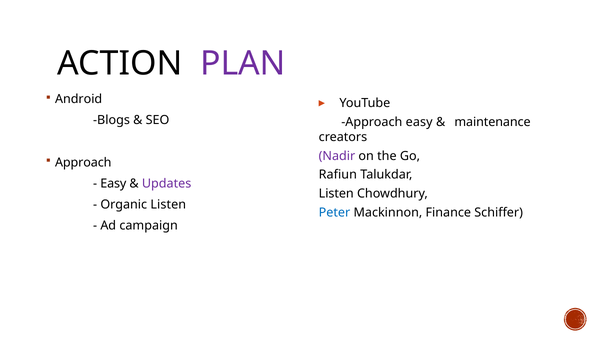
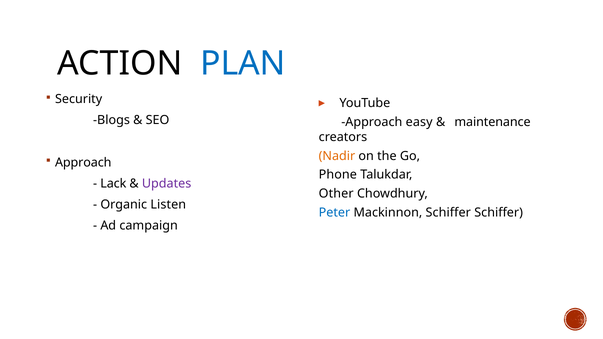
PLAN colour: purple -> blue (243, 64)
Android: Android -> Security (79, 99)
Nadir colour: purple -> orange (337, 156)
Rafiun: Rafiun -> Phone (338, 175)
Easy: Easy -> Lack (113, 184)
Listen: Listen -> Other (336, 194)
Mackinnon Finance: Finance -> Schiffer (448, 213)
